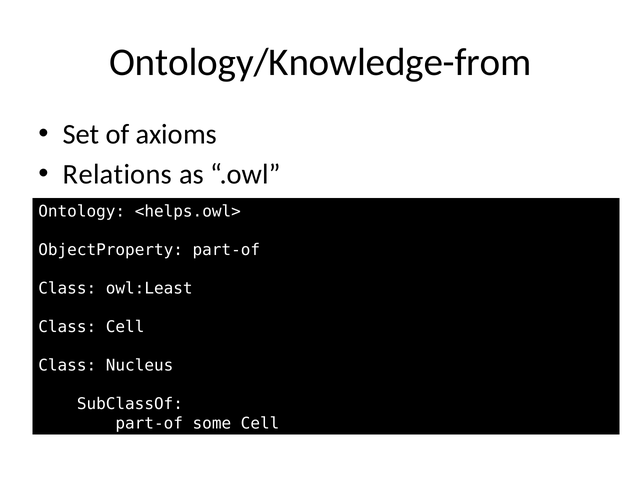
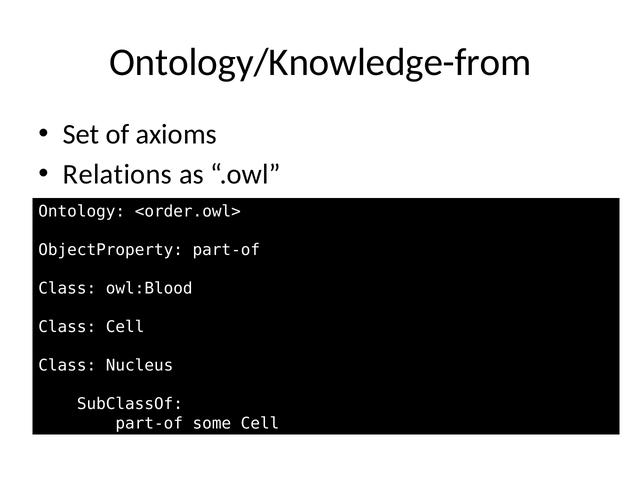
<helps.owl>: <helps.owl> -> <order.owl> (188, 212)
owl:Least: owl:Least -> owl:Blood (149, 288)
